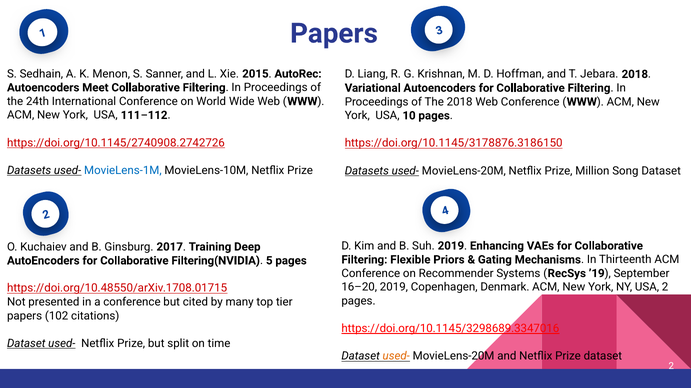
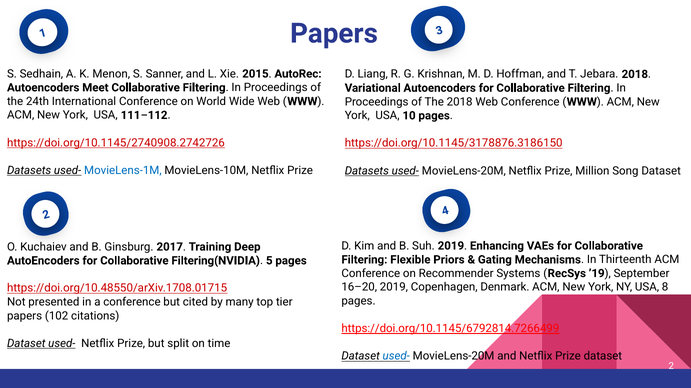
USA 2: 2 -> 8 (665, 288)
https://doi.org/10.1145/3298689.3347016: https://doi.org/10.1145/3298689.3347016 -> https://doi.org/10.1145/6792814.7266499 (450, 329)
used- colour: orange -> blue (396, 357)
